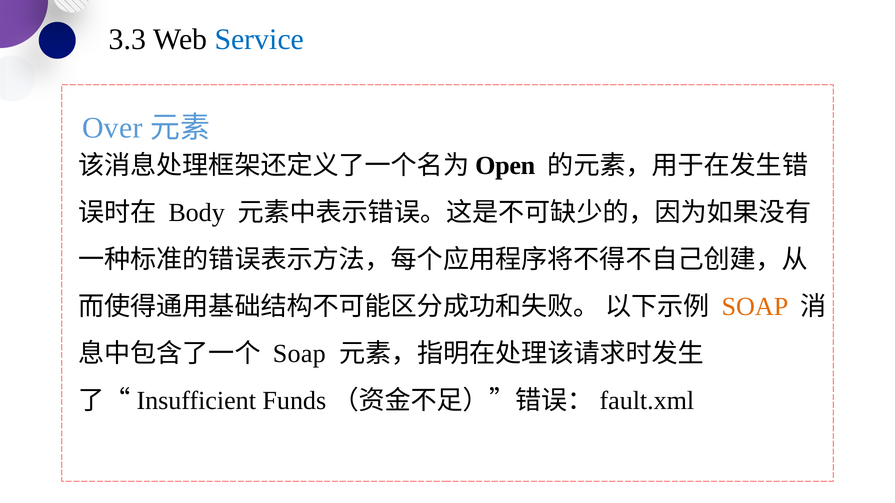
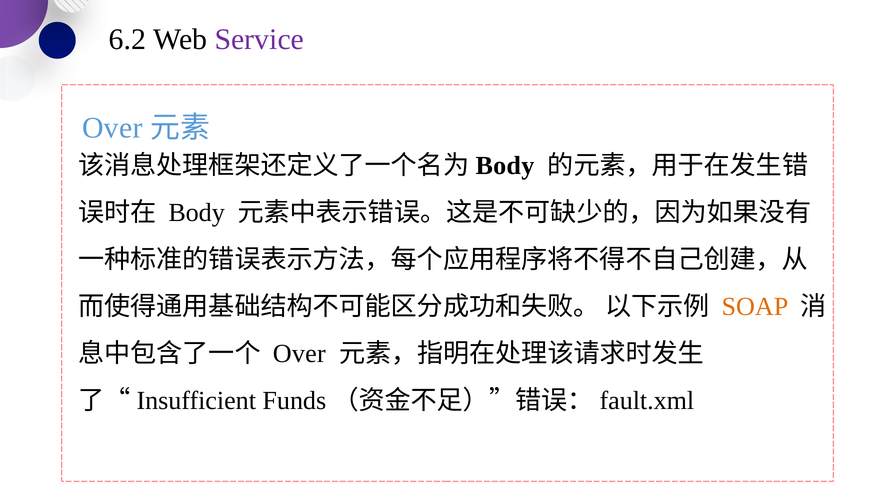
3.3: 3.3 -> 6.2 (128, 40)
Service colour: blue -> purple (259, 40)
Open: Open -> Body (505, 166)
Soap: Soap -> Over (299, 354)
